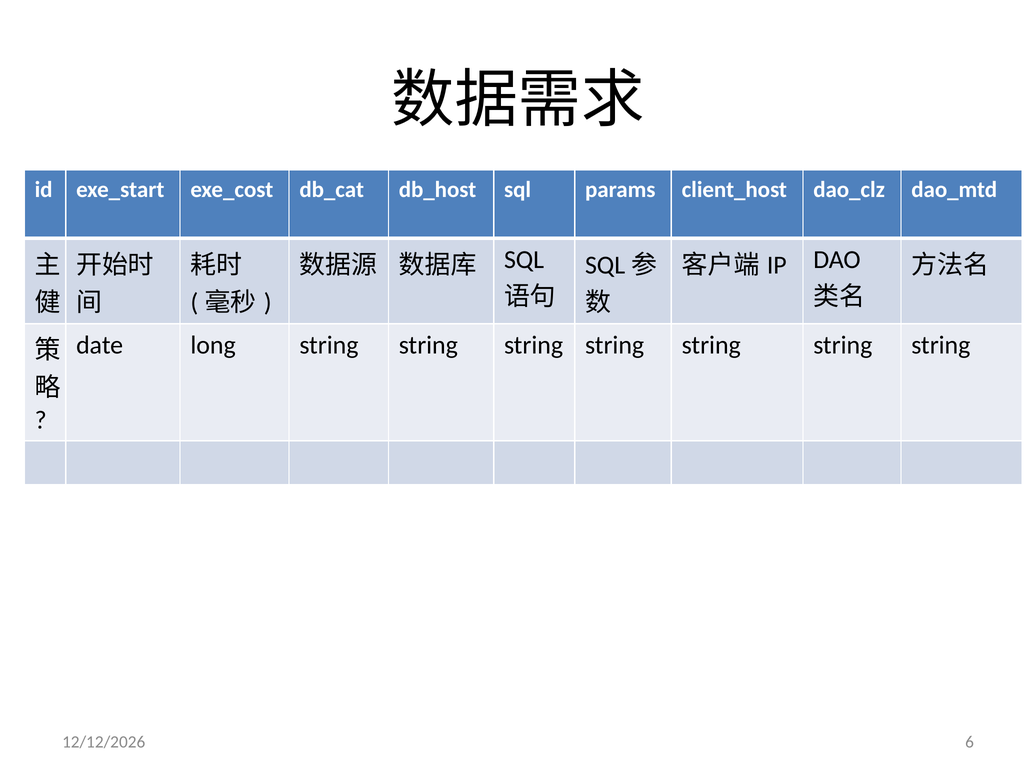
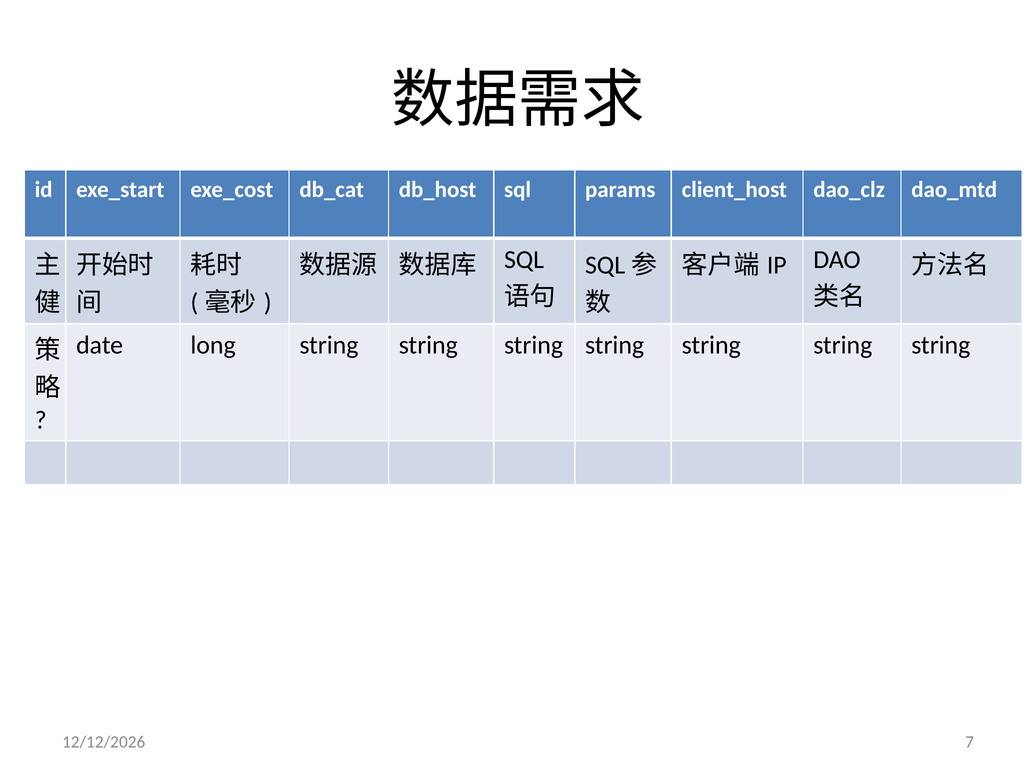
6: 6 -> 7 (970, 742)
